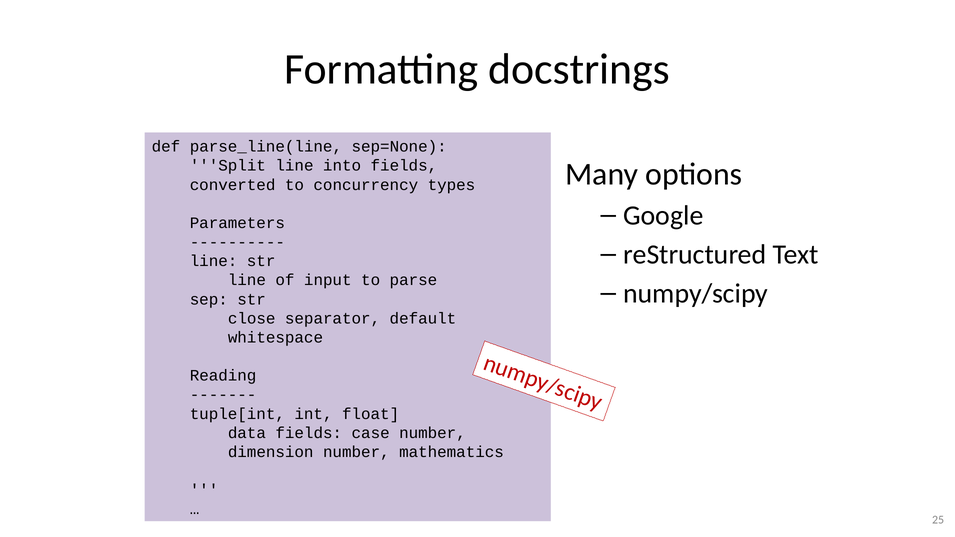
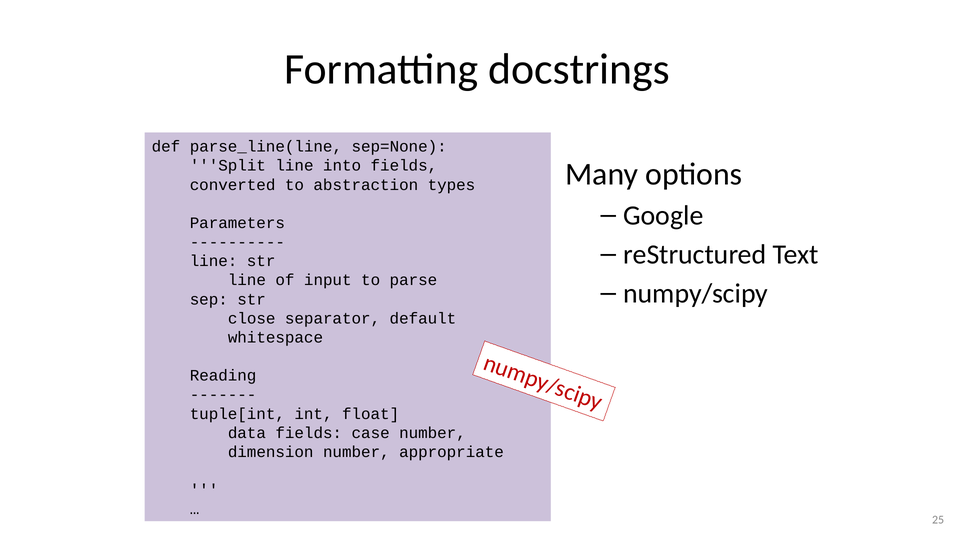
concurrency: concurrency -> abstraction (366, 185)
mathematics: mathematics -> appropriate (452, 452)
